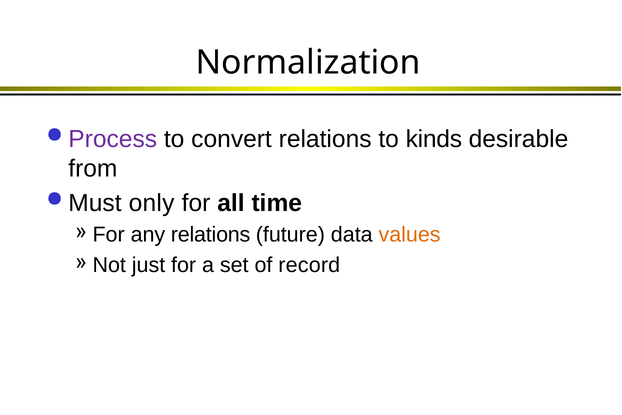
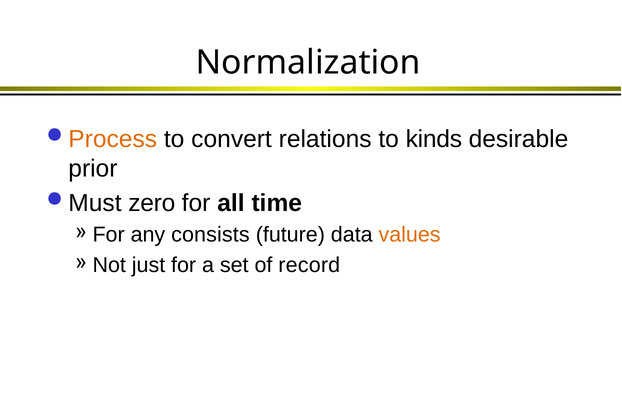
Process colour: purple -> orange (113, 139)
from: from -> prior (93, 168)
only: only -> zero (152, 203)
any relations: relations -> consists (210, 235)
